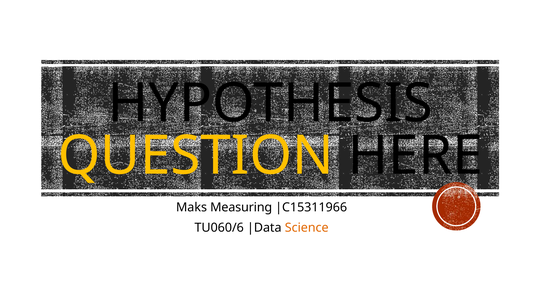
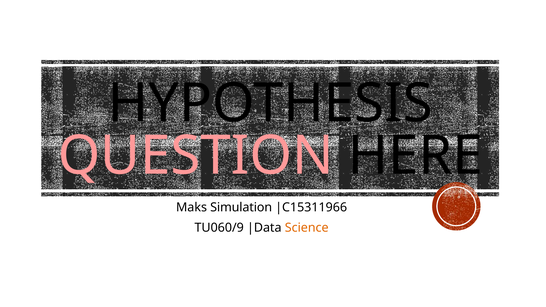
QUESTION colour: yellow -> pink (196, 156)
Measuring: Measuring -> Simulation (241, 207)
TU060/6: TU060/6 -> TU060/9 (219, 228)
